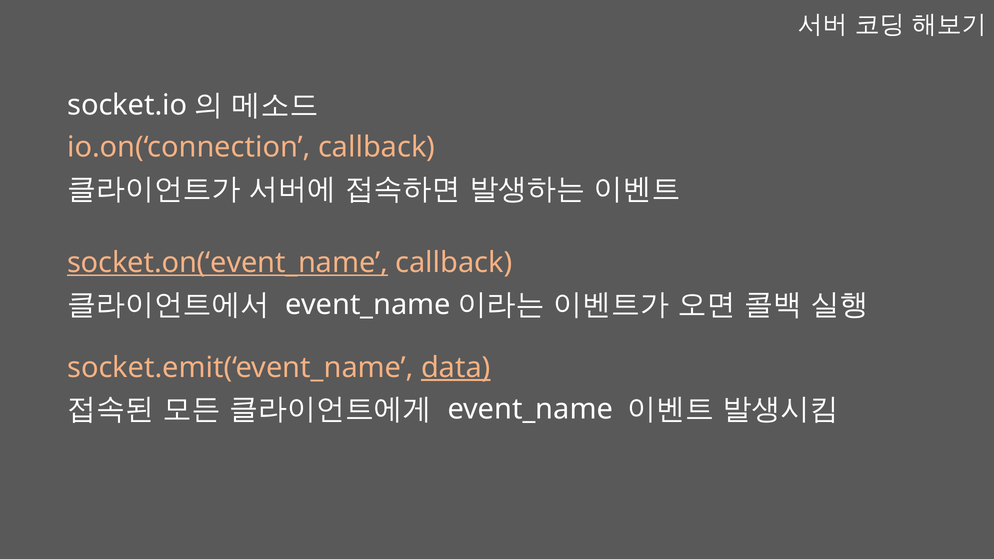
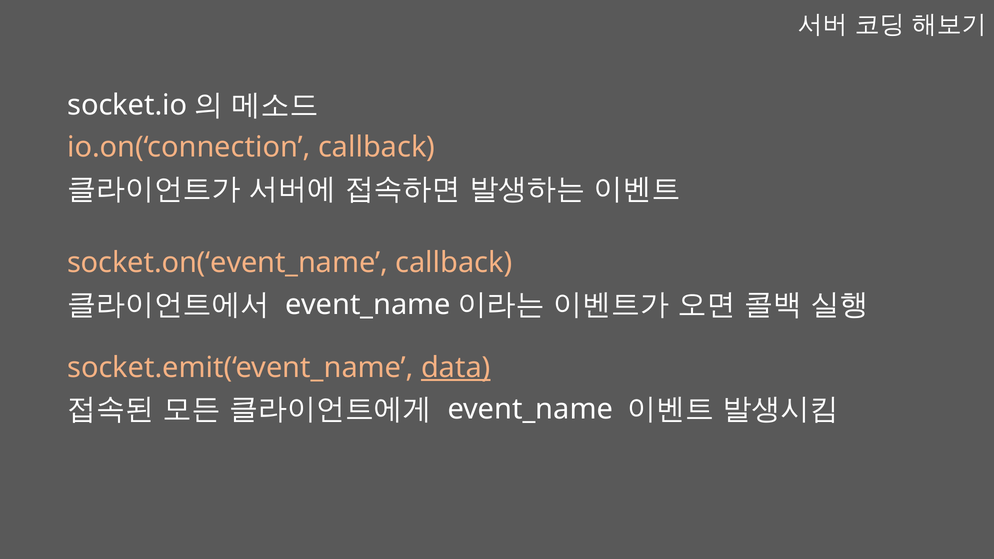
socket.on(‘event_name underline: present -> none (228, 263)
